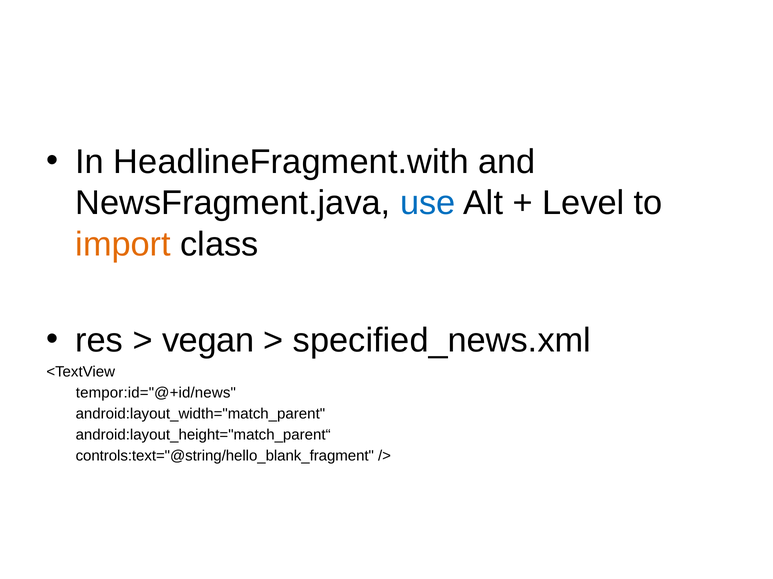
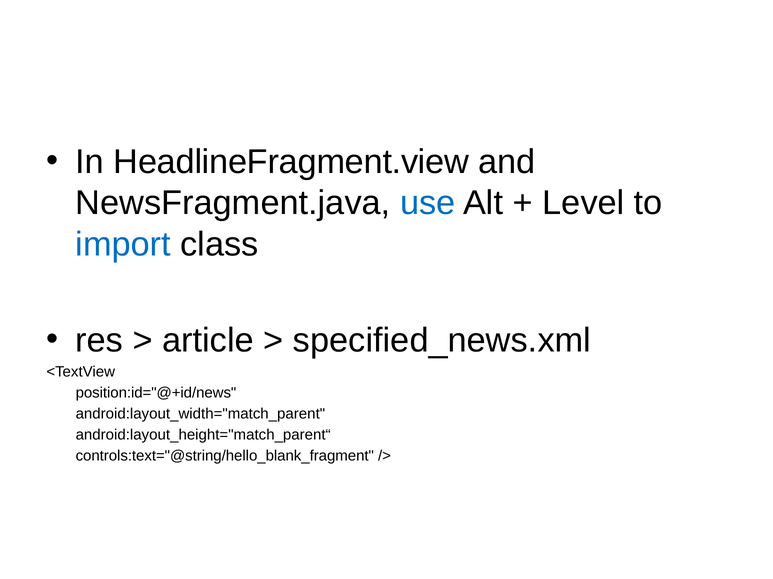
HeadlineFragment.with: HeadlineFragment.with -> HeadlineFragment.view (291, 162)
import colour: orange -> blue (123, 245)
vegan: vegan -> article (208, 341)
tempor:id="@+id/news: tempor:id="@+id/news -> position:id="@+id/news (156, 393)
